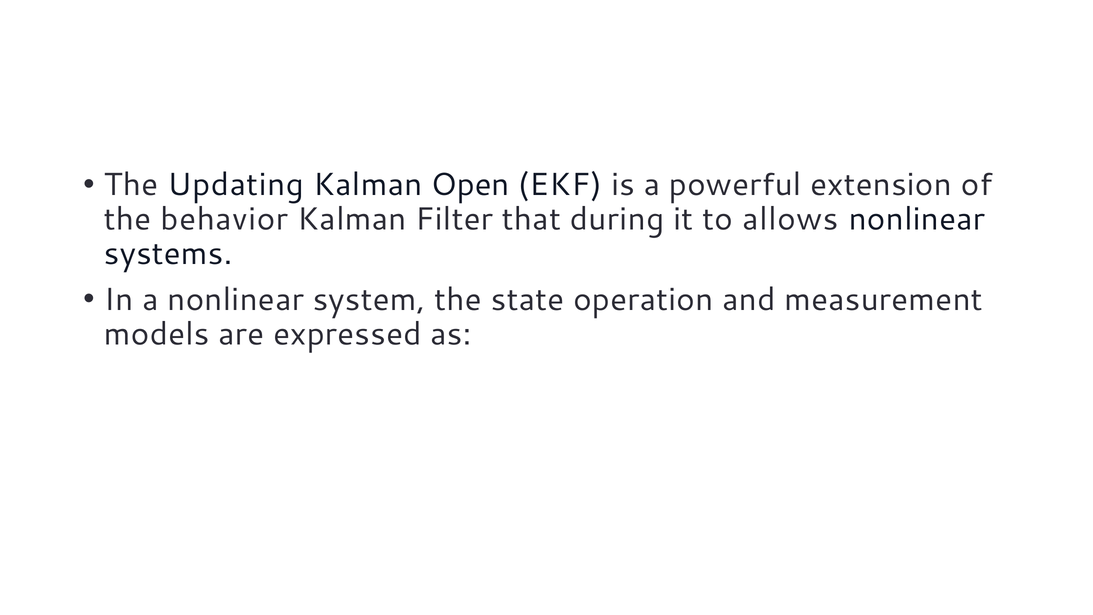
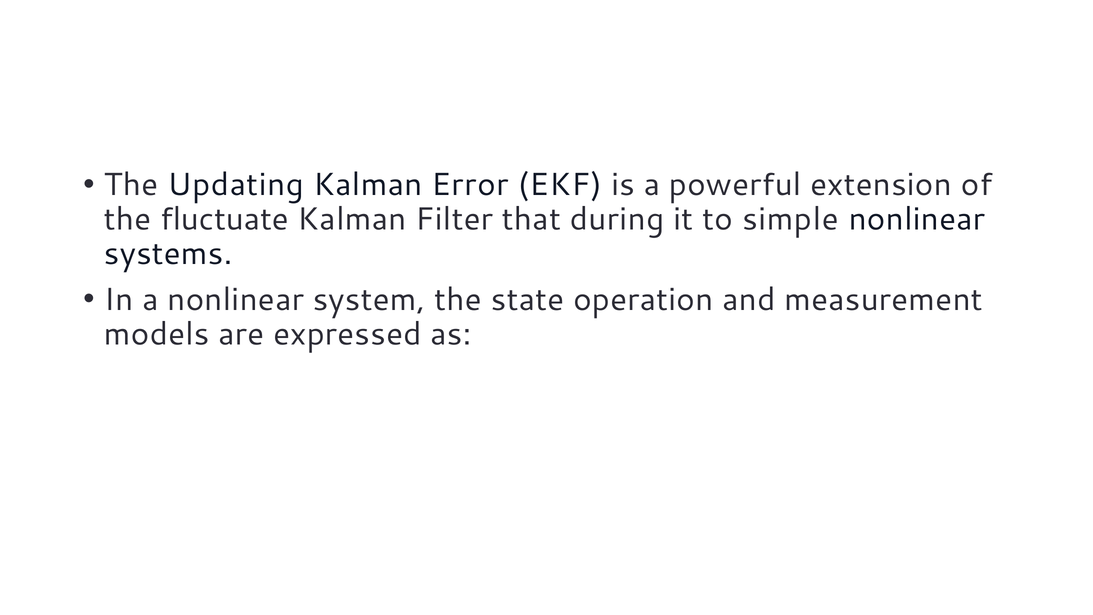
Open: Open -> Error (470, 185)
behavior: behavior -> fluctuate (225, 219)
allows: allows -> simple (790, 219)
